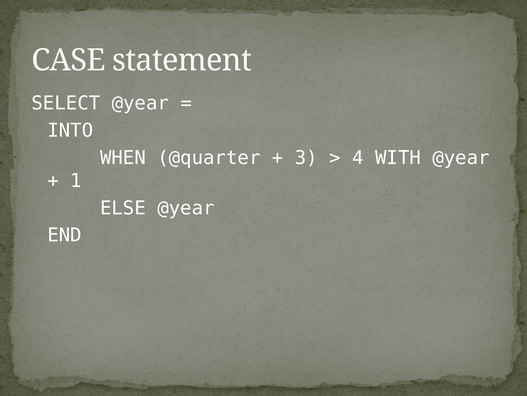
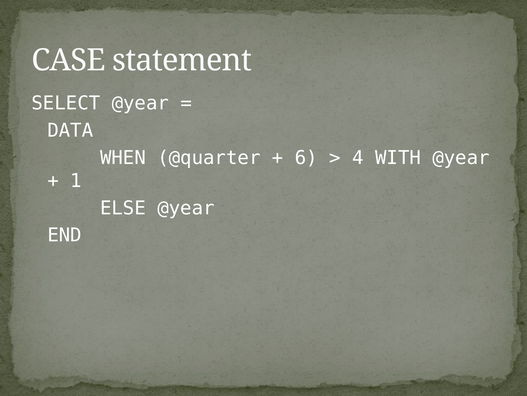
INTO: INTO -> DATA (70, 130)
3: 3 -> 6 (306, 158)
